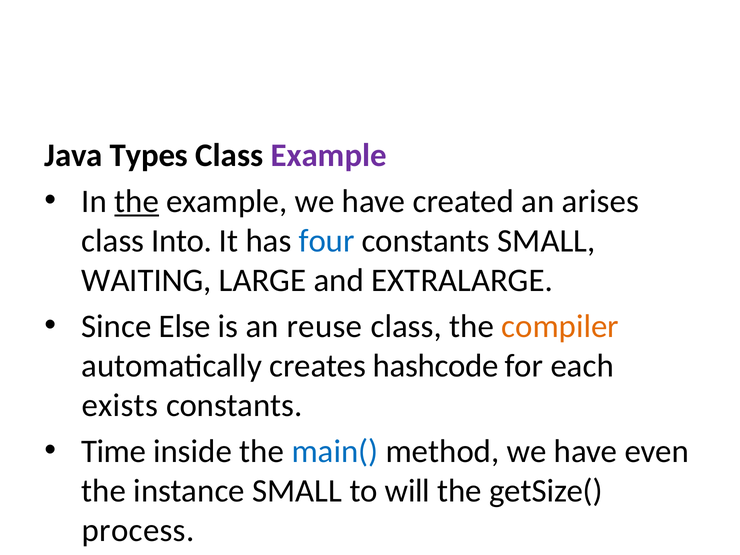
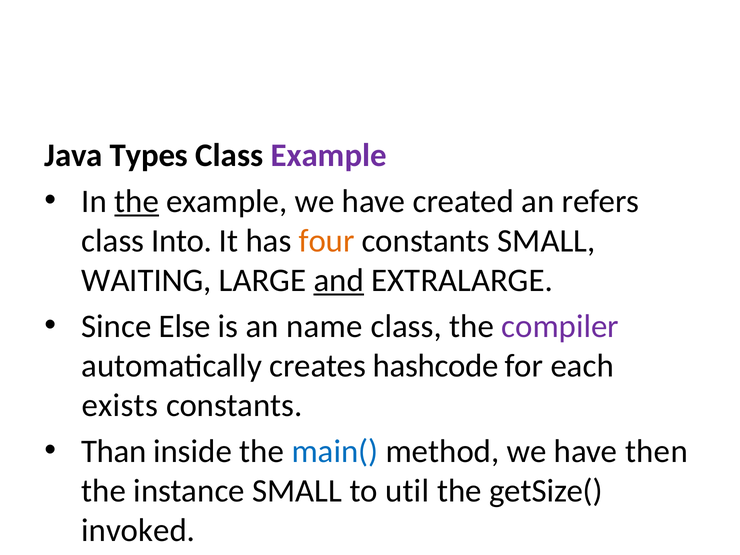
arises: arises -> refers (600, 201)
four colour: blue -> orange (327, 241)
and underline: none -> present (339, 280)
reuse: reuse -> name (324, 326)
compiler colour: orange -> purple (560, 326)
Time: Time -> Than (114, 451)
even: even -> then (656, 451)
will: will -> util (407, 491)
process: process -> invoked (138, 530)
